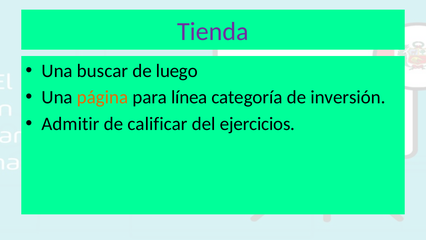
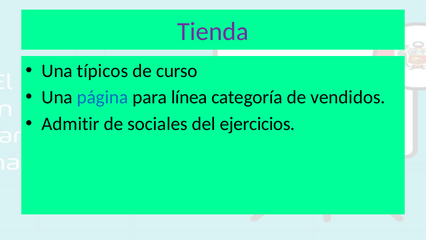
buscar: buscar -> típicos (103, 71)
luego: luego -> curso (177, 71)
página colour: orange -> blue (103, 97)
inversión: inversión -> vendidos (348, 97)
calificar: calificar -> sociales (158, 124)
